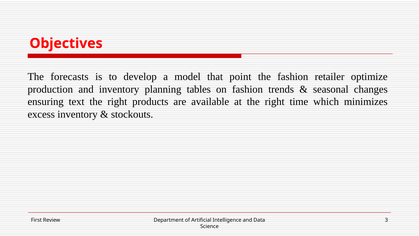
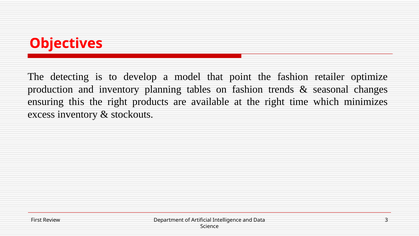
forecasts: forecasts -> detecting (70, 77)
text: text -> this (77, 102)
